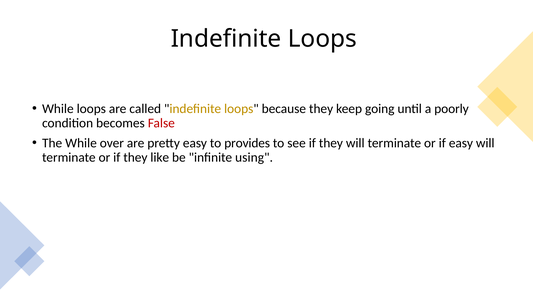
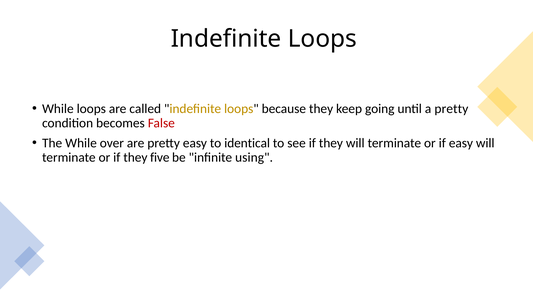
a poorly: poorly -> pretty (451, 109)
provides: provides -> identical (247, 143)
like: like -> five (160, 157)
